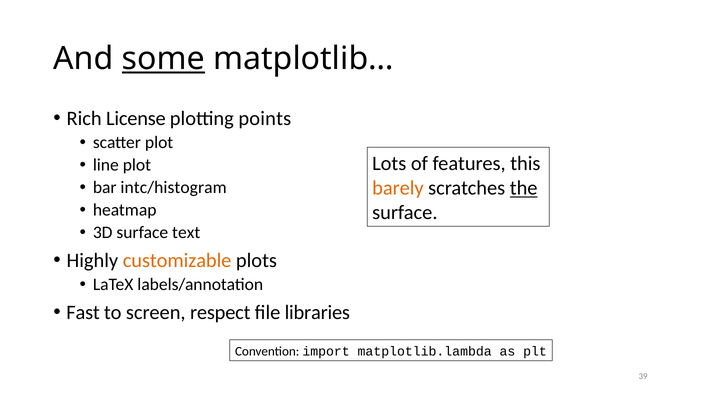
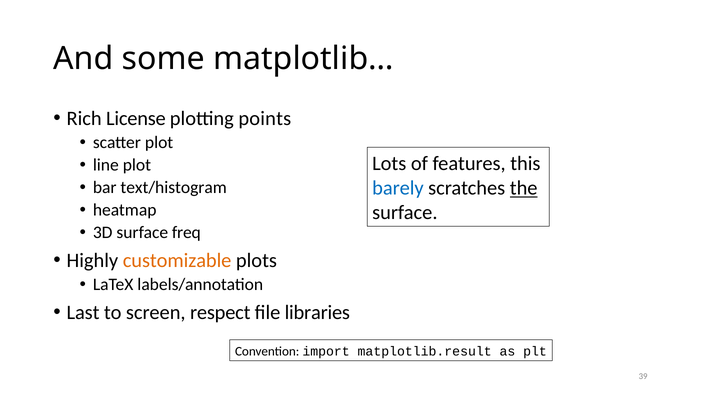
some underline: present -> none (163, 59)
intc/histogram: intc/histogram -> text/histogram (174, 188)
barely colour: orange -> blue (398, 188)
text: text -> freq (186, 233)
Fast: Fast -> Last (83, 313)
matplotlib.lambda: matplotlib.lambda -> matplotlib.result (425, 352)
